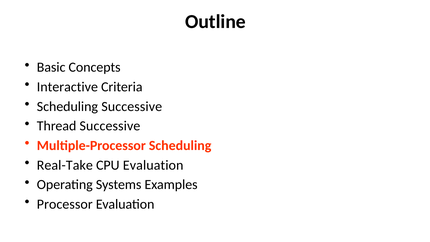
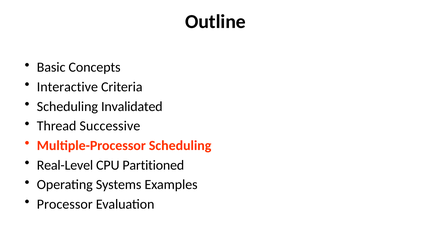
Scheduling Successive: Successive -> Invalidated (132, 106)
Real-Take: Real-Take -> Real-Level (65, 165)
CPU Evaluation: Evaluation -> Partitioned (153, 165)
